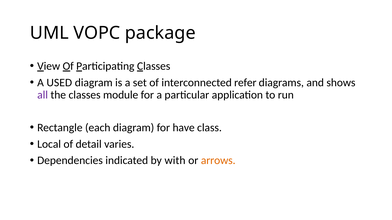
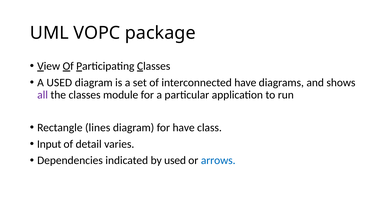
interconnected refer: refer -> have (245, 83)
each: each -> lines (98, 128)
Local: Local -> Input (49, 144)
by with: with -> used (175, 161)
arrows colour: orange -> blue (218, 161)
